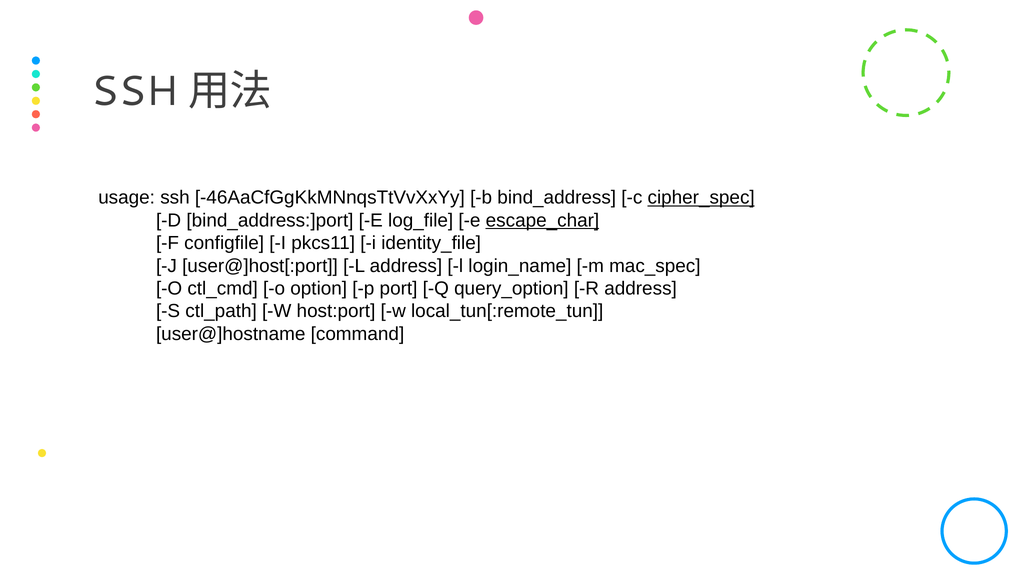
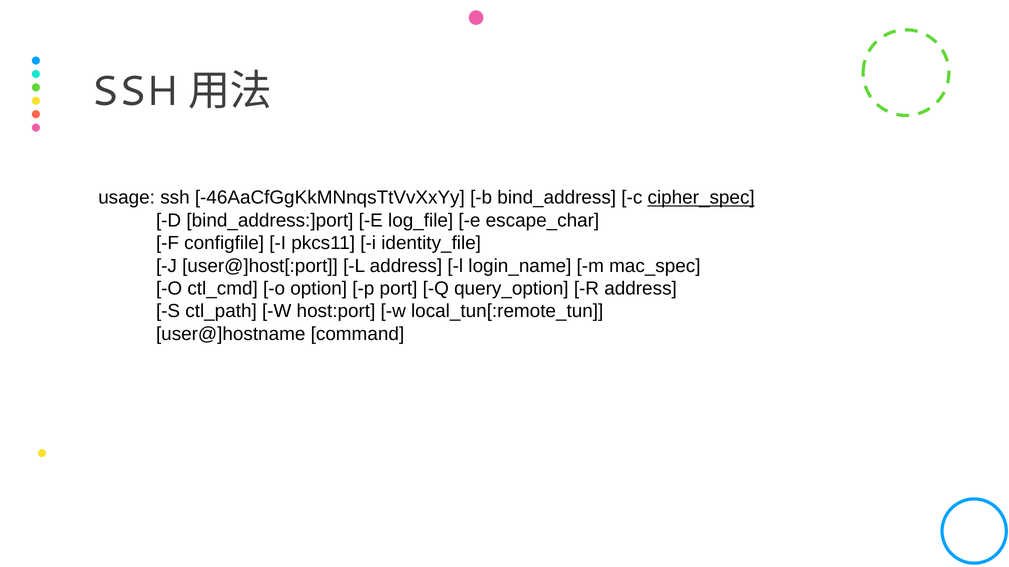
escape_char underline: present -> none (542, 221)
